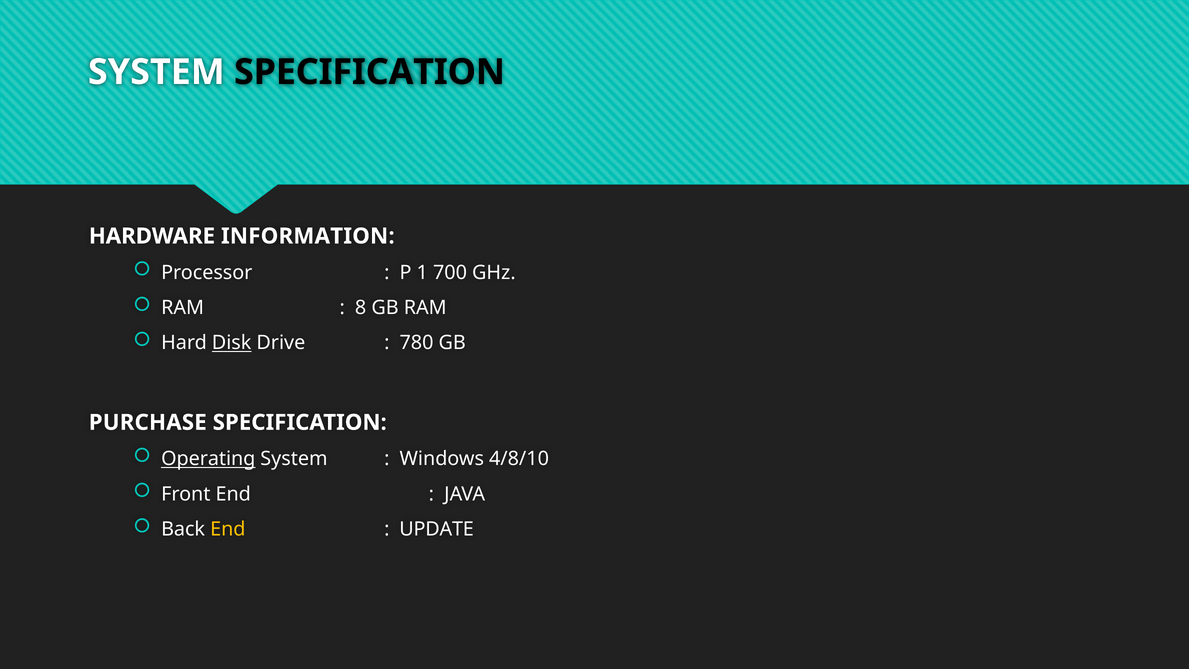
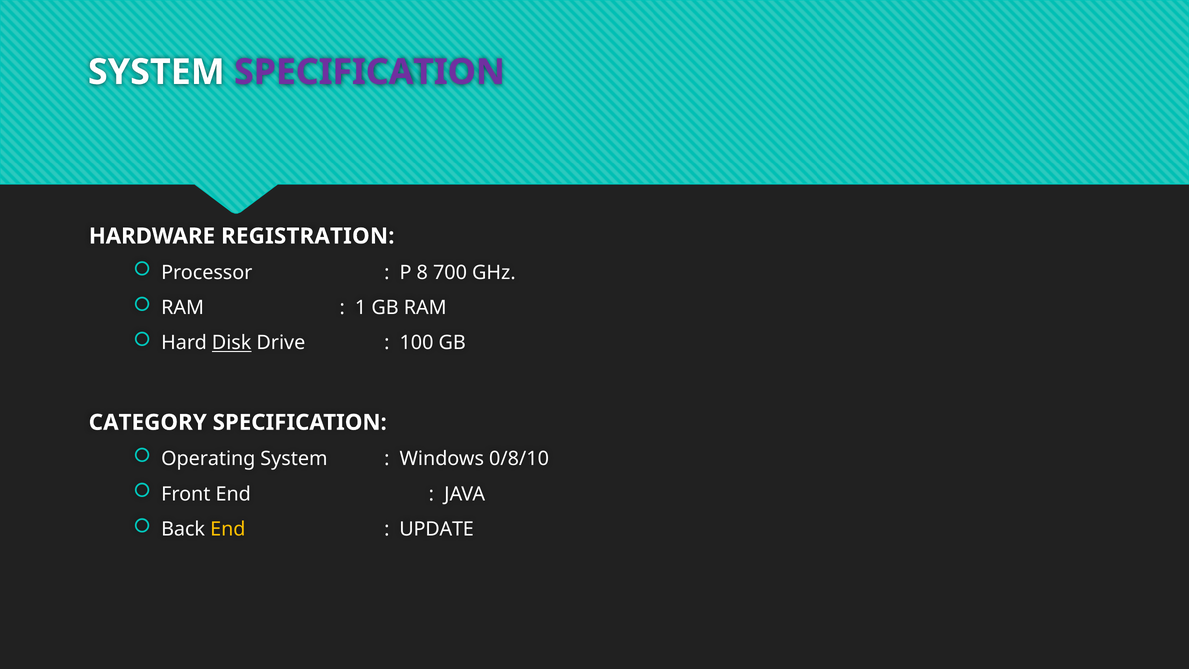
SPECIFICATION colour: black -> purple (370, 72)
INFORMATION: INFORMATION -> REGISTRATION (308, 236)
1: 1 -> 8 (422, 273)
8: 8 -> 1 (361, 308)
780: 780 -> 100 (417, 343)
PURCHASE: PURCHASE -> CATEGORY (148, 422)
Operating underline: present -> none (208, 459)
4/8/10: 4/8/10 -> 0/8/10 (519, 459)
